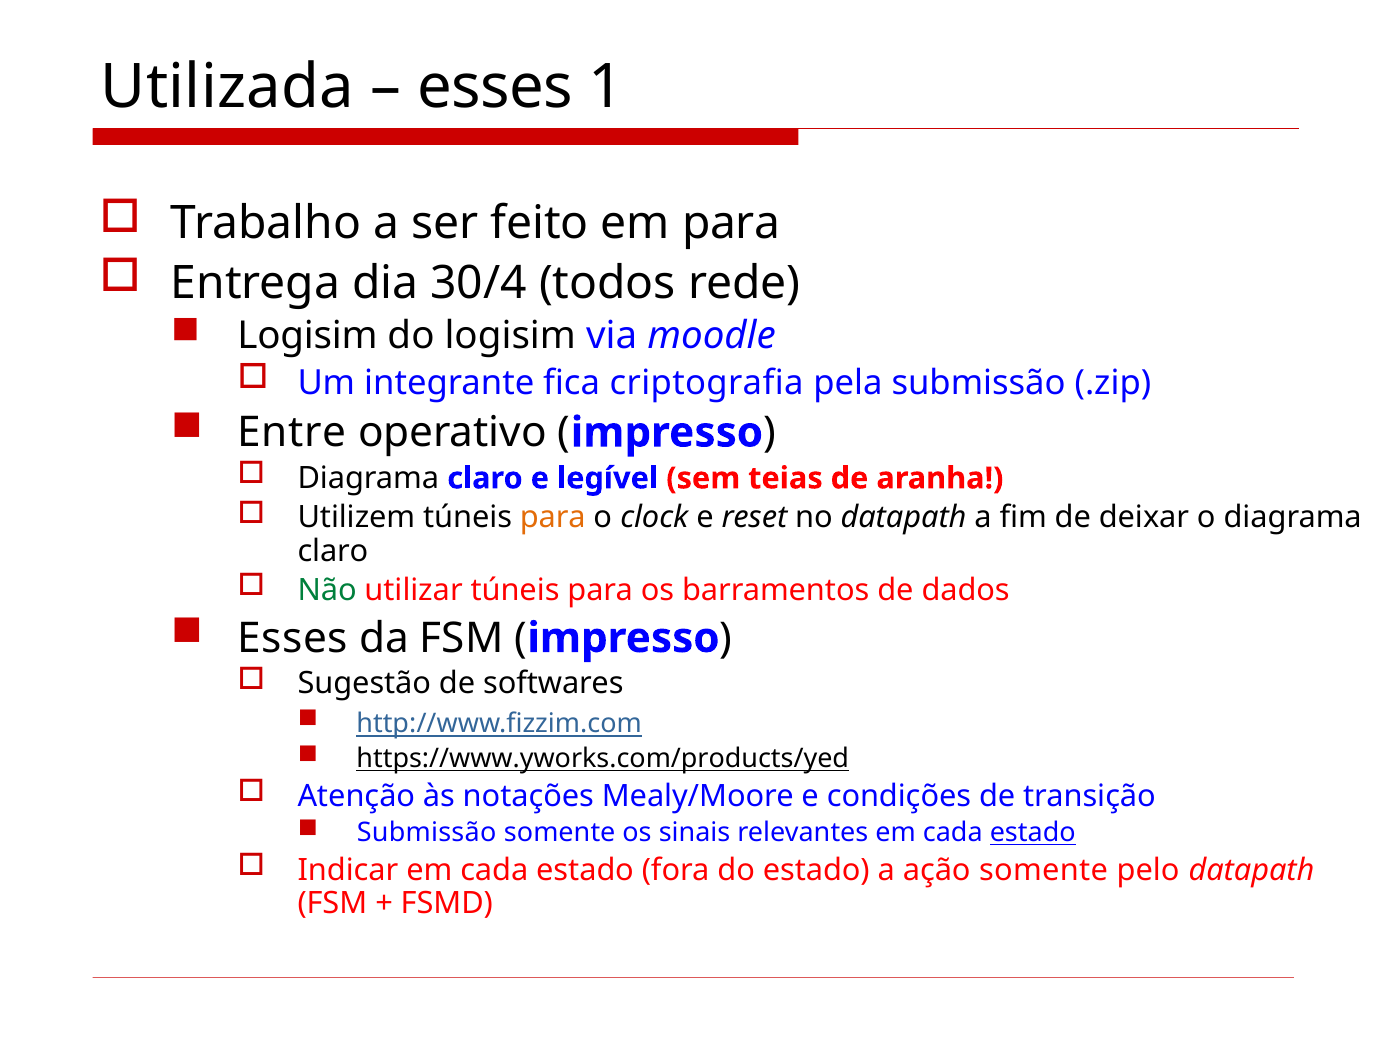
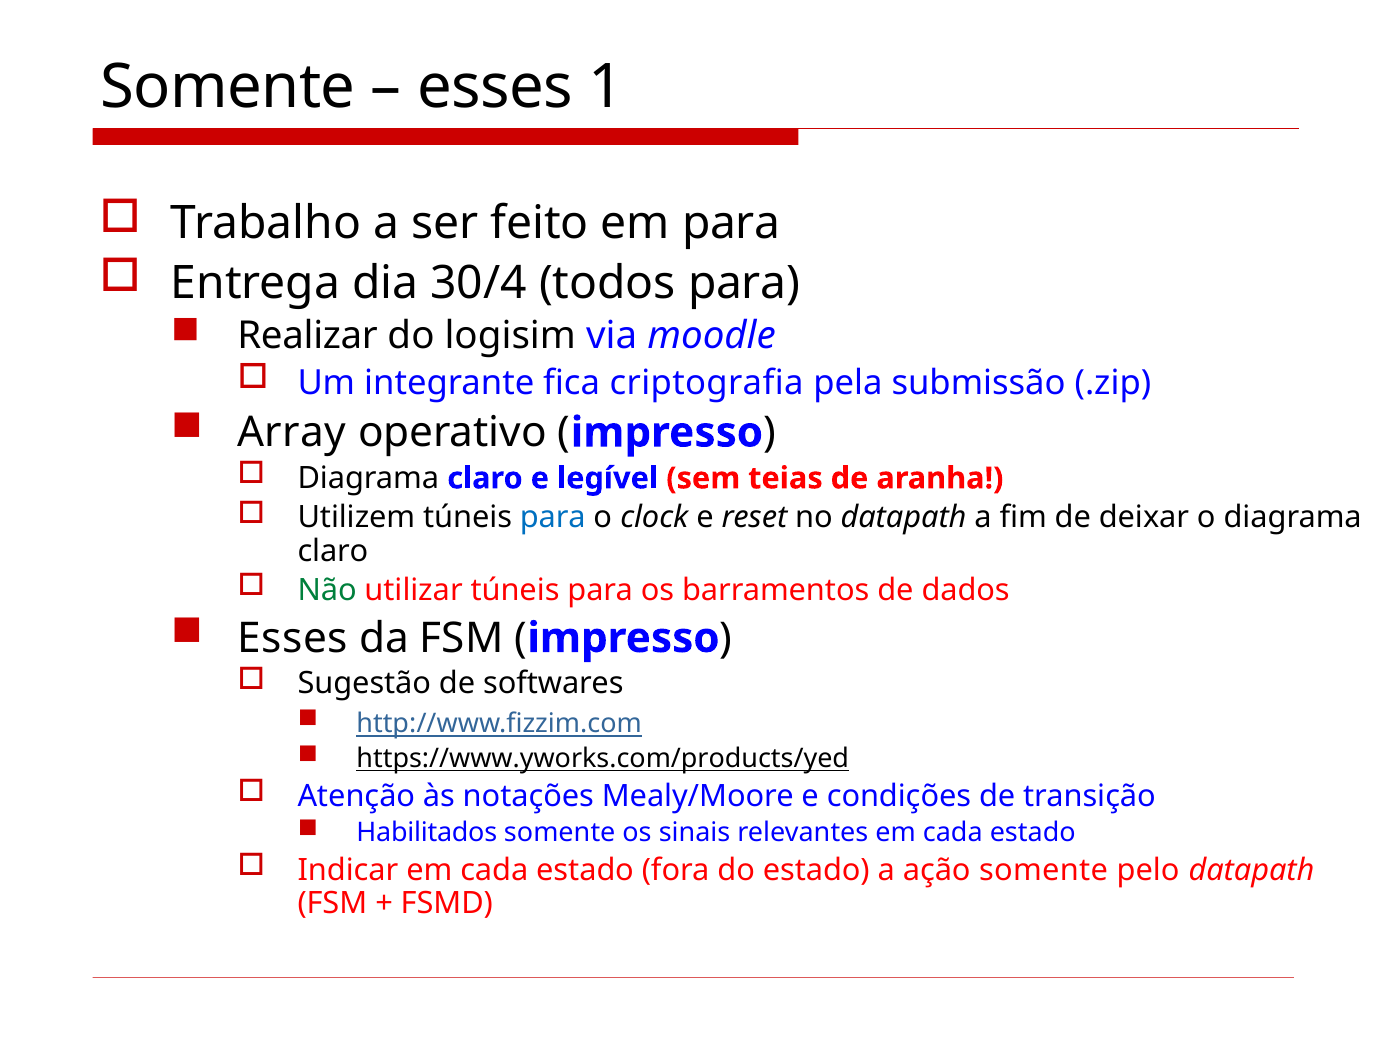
Utilizada: Utilizada -> Somente (228, 87)
todos rede: rede -> para (744, 283)
Logisim: Logisim -> Realizar (308, 336)
Entre: Entre -> Array (292, 433)
para colour: orange -> blue (553, 518)
Submissão: Submissão -> Habilitados (427, 833)
estado underline: present -> none (1033, 833)
